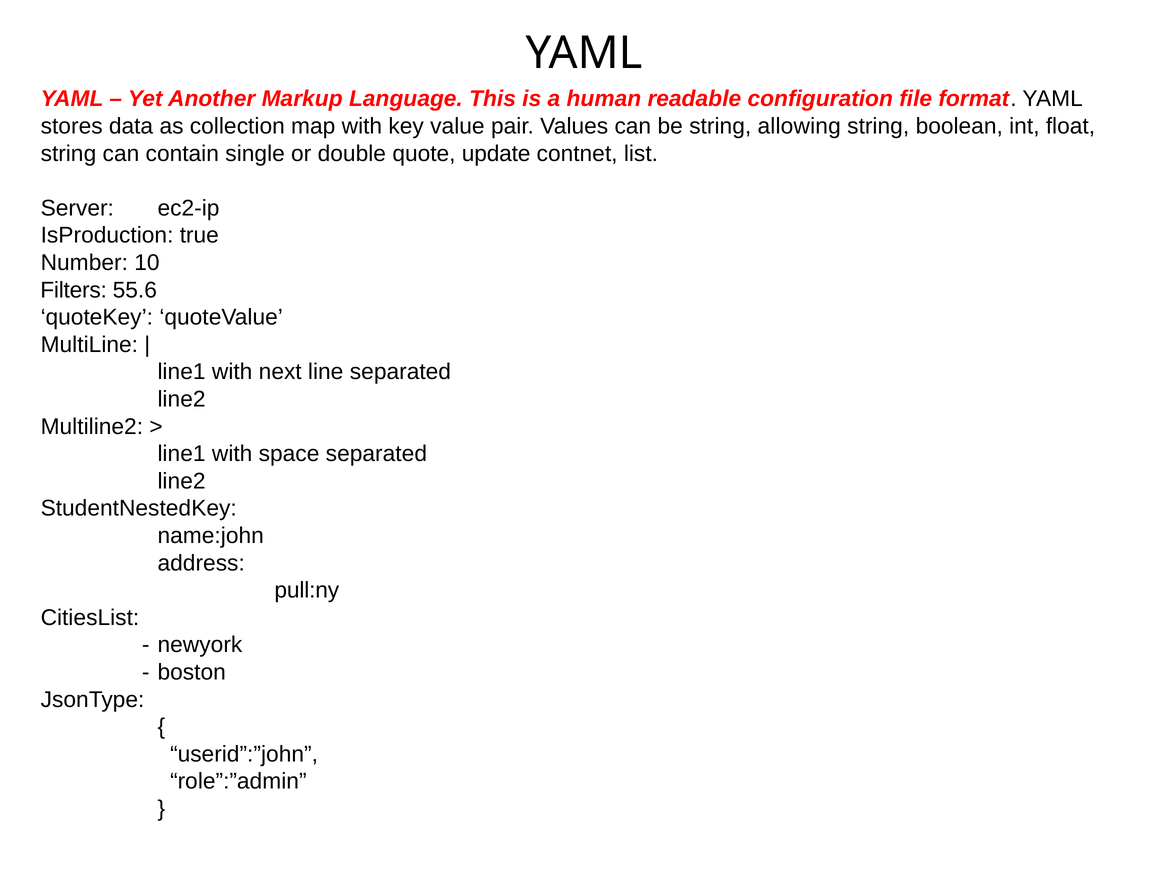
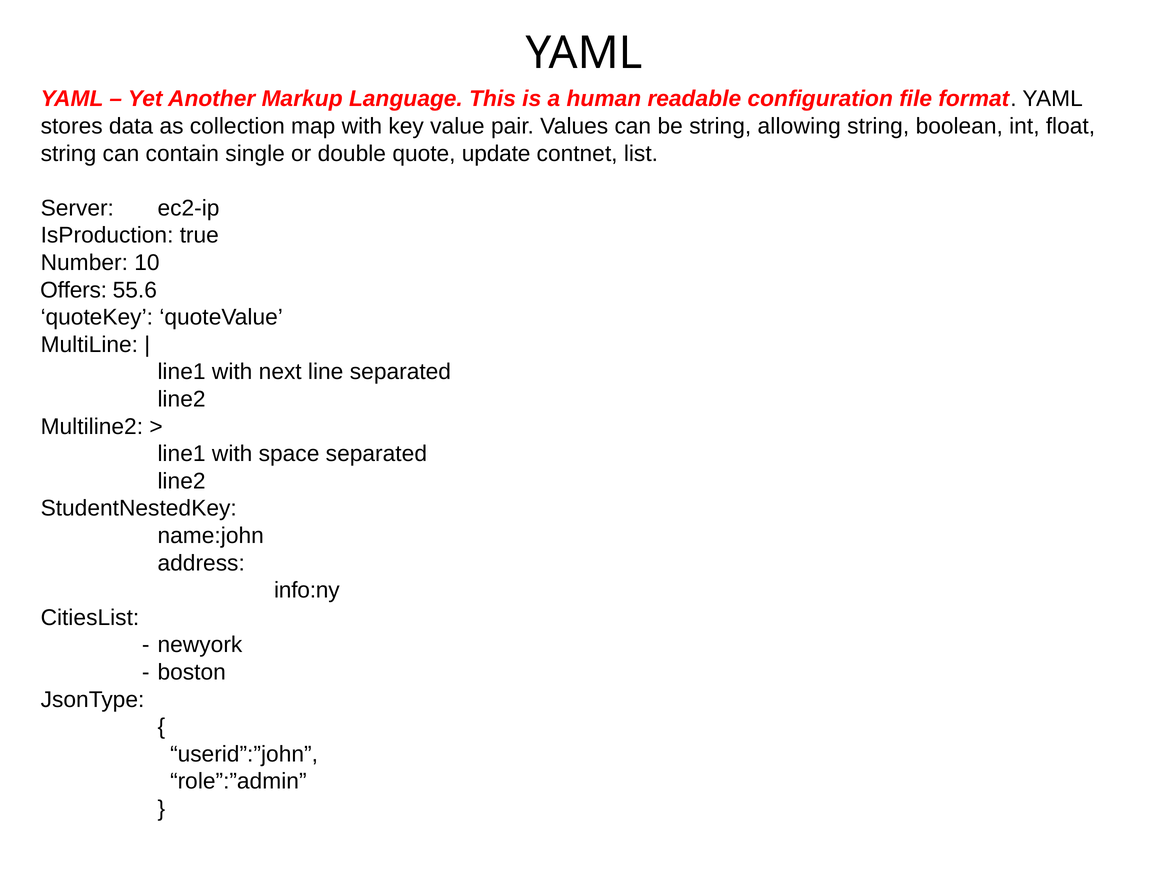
Filters: Filters -> Offers (74, 290)
pull:ny: pull:ny -> info:ny (307, 590)
